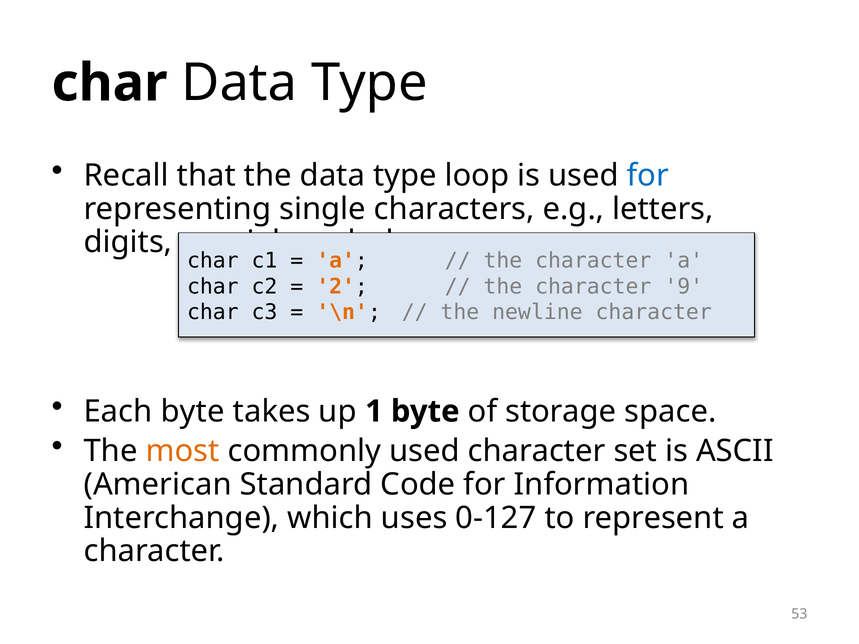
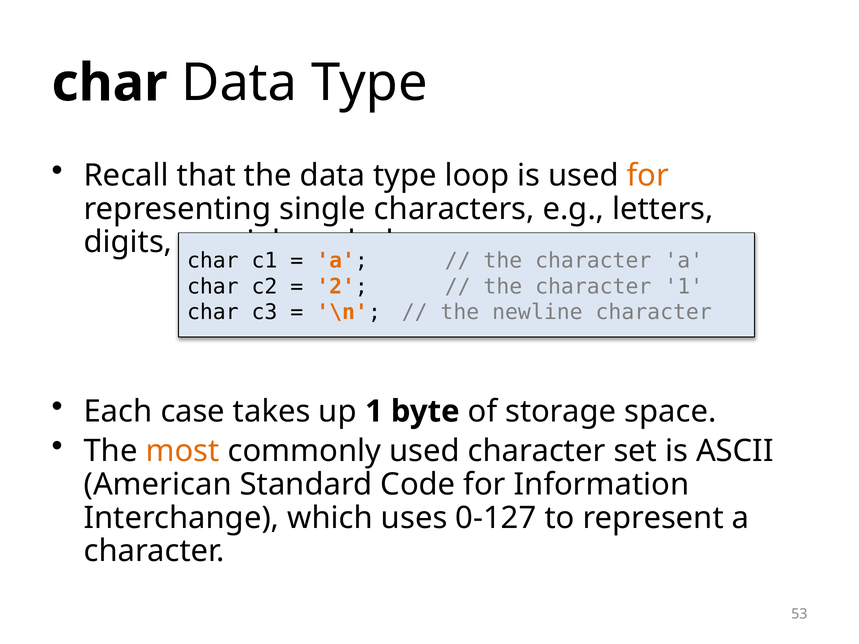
for colour: blue -> orange (648, 175)
character 9: 9 -> 1 (684, 287)
Each byte: byte -> case (193, 412)
